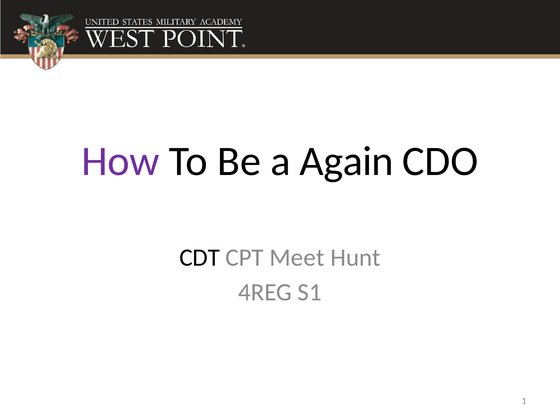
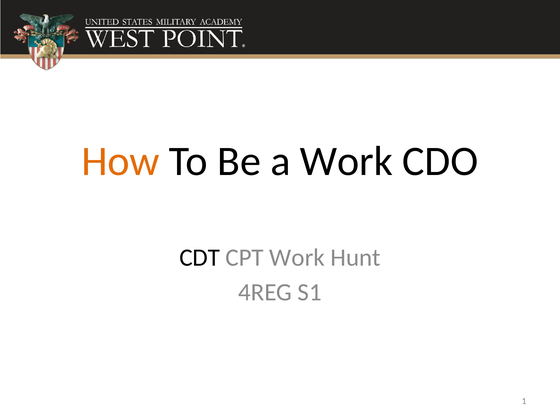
How colour: purple -> orange (120, 161)
a Again: Again -> Work (346, 161)
CPT Meet: Meet -> Work (297, 257)
